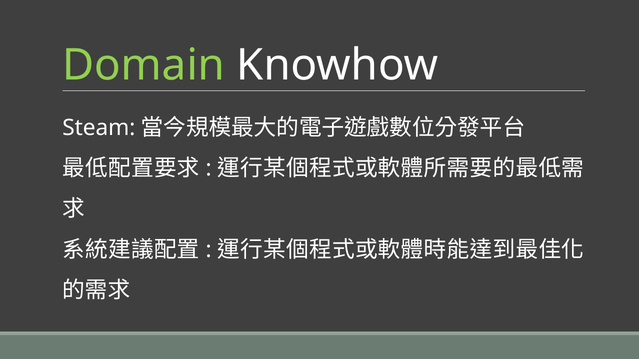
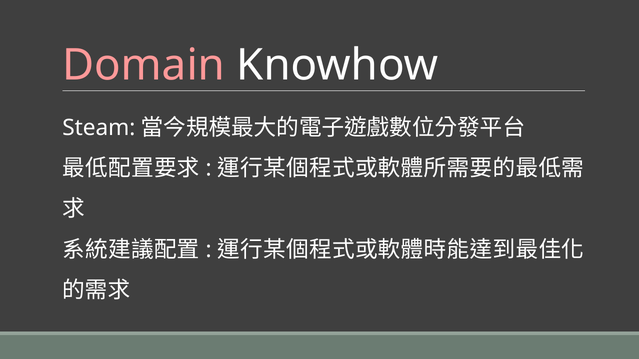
Domain colour: light green -> pink (144, 65)
